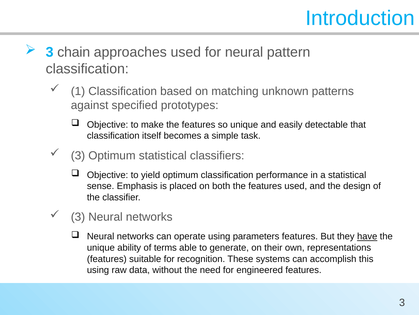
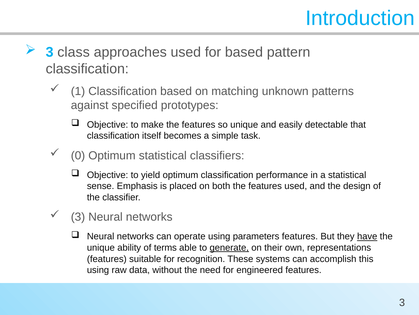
chain: chain -> class (74, 52)
for neural: neural -> based (244, 52)
3: 3 -> 0 (78, 155)
generate underline: none -> present (229, 247)
